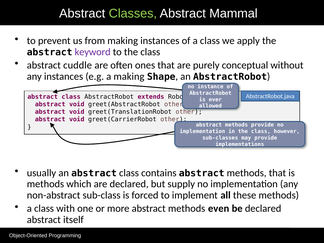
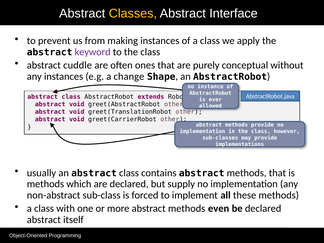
Classes colour: light green -> yellow (133, 14)
Mammal: Mammal -> Interface (233, 14)
a making: making -> change (129, 76)
